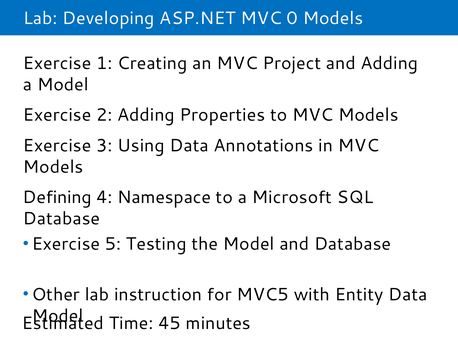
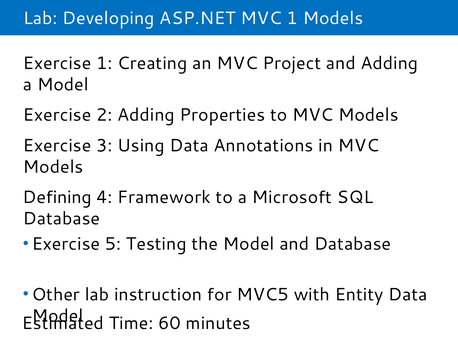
MVC 0: 0 -> 1 (292, 18)
Namespace: Namespace -> Framework (164, 197)
45: 45 -> 60 (170, 323)
